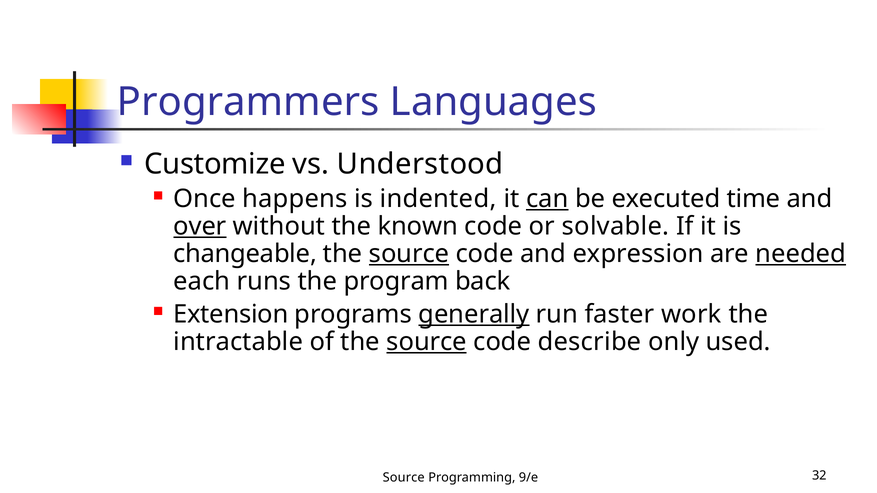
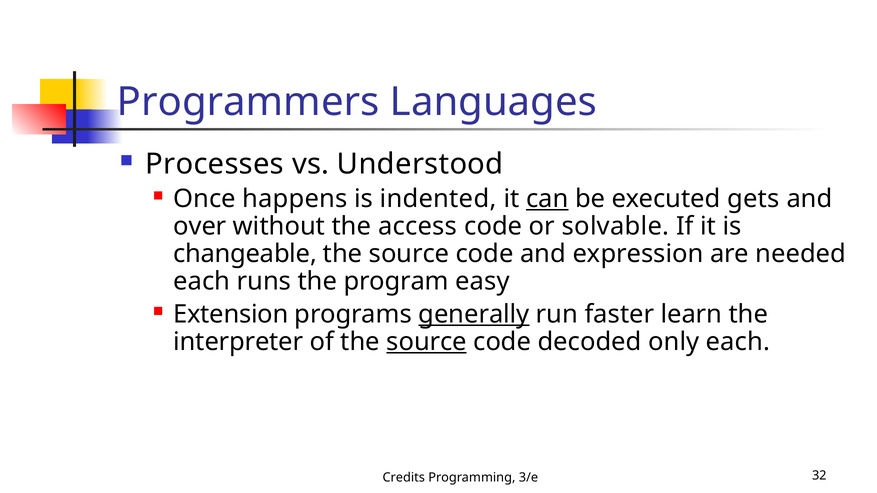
Customize: Customize -> Processes (215, 164)
time: time -> gets (753, 199)
over underline: present -> none (200, 226)
known: known -> access (418, 226)
source underline: present -> none (409, 254)
needed underline: present -> none (801, 254)
back: back -> easy (482, 282)
work: work -> learn (691, 314)
intractable: intractable -> interpreter (238, 342)
describe: describe -> decoded (590, 342)
only used: used -> each (738, 342)
Source: Source -> Credits (404, 478)
9/e: 9/e -> 3/e (528, 478)
